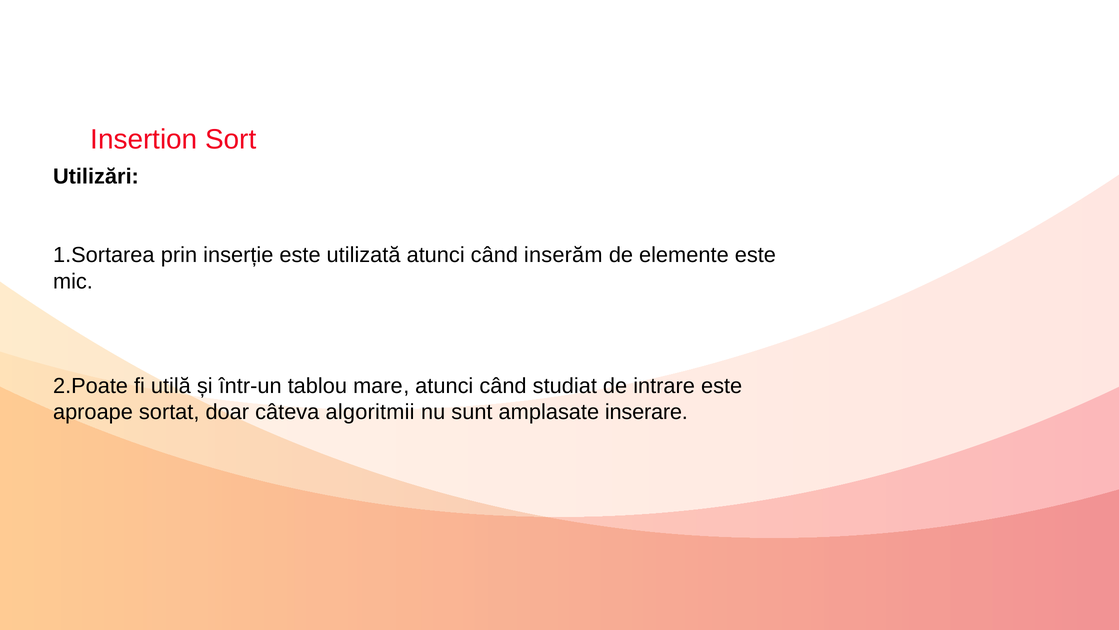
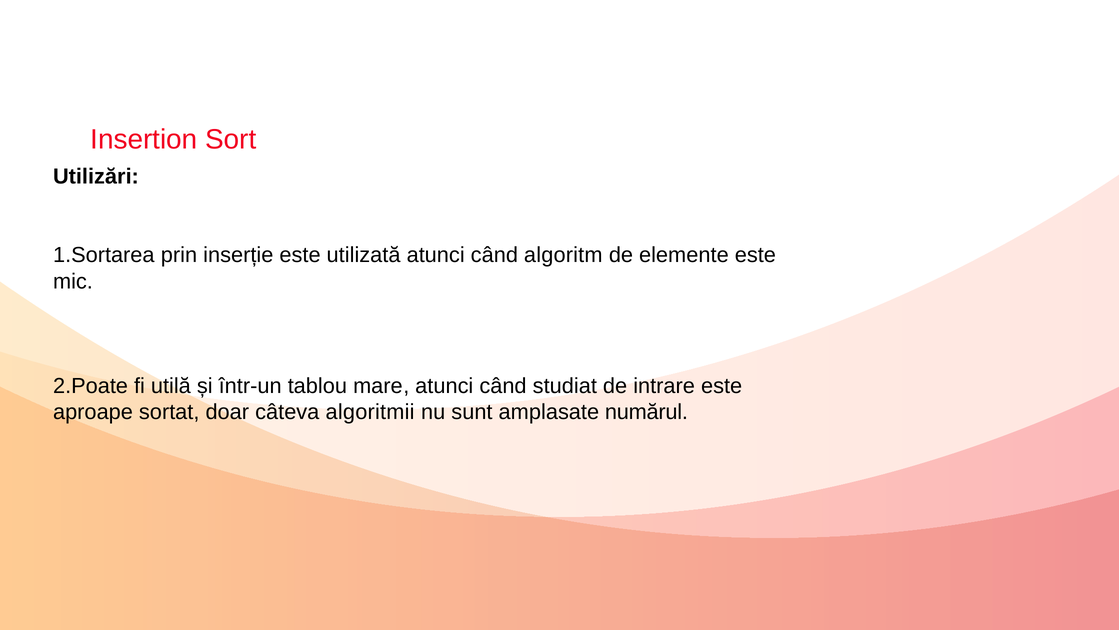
inserăm: inserăm -> algoritm (563, 255)
inserare: inserare -> numărul (646, 412)
